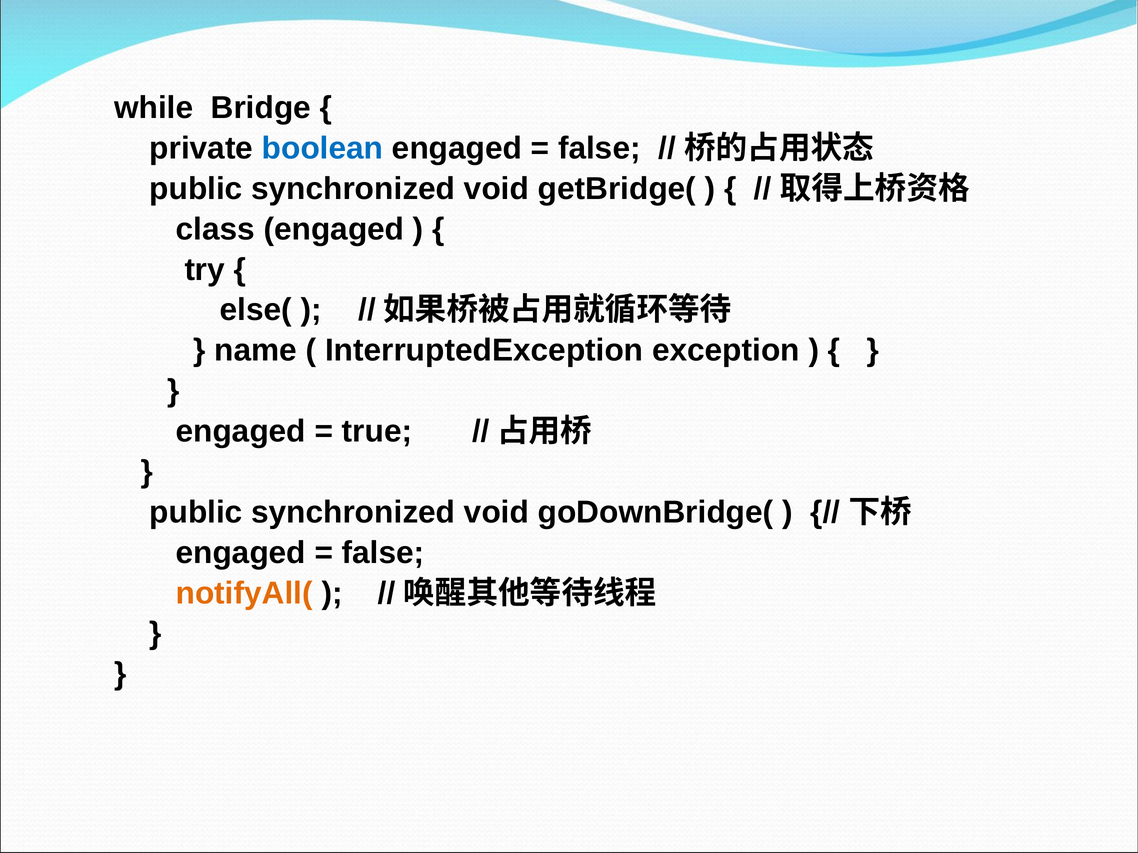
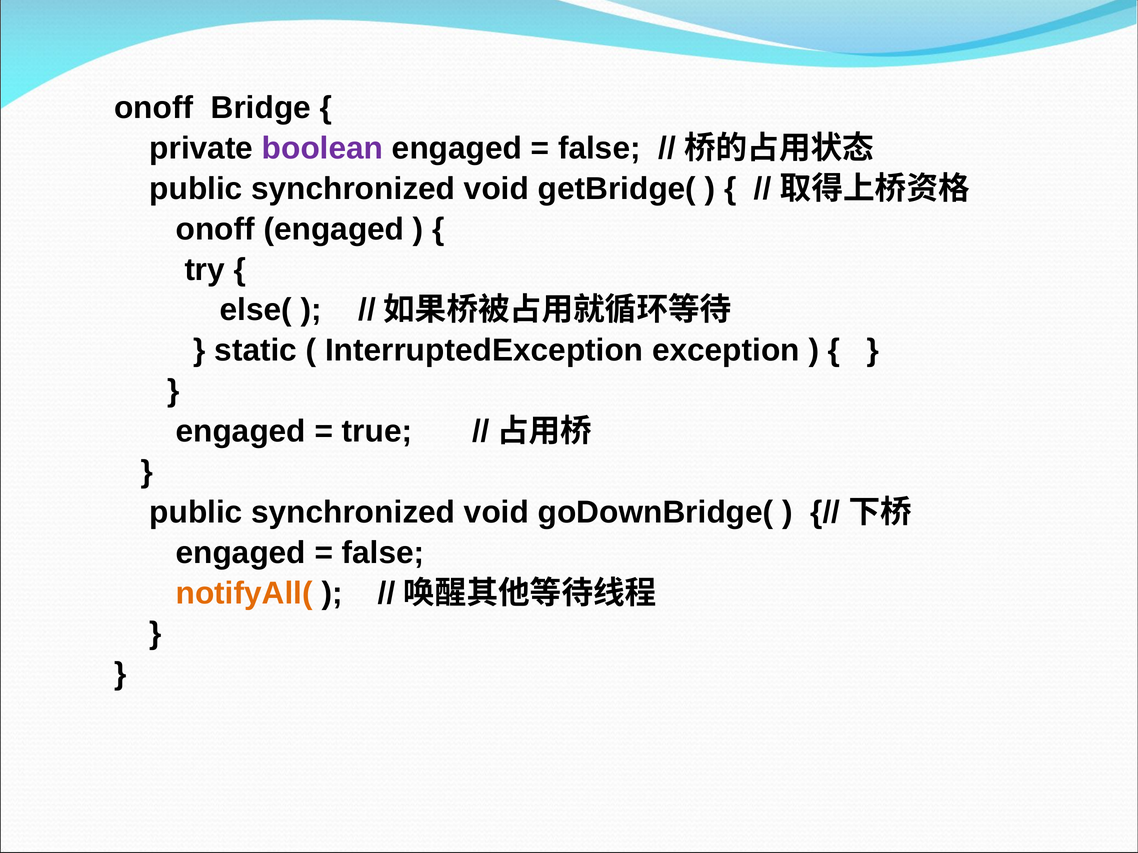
while: while -> onoff (154, 108)
boolean colour: blue -> purple (323, 148)
class: class -> onoff (215, 229)
name: name -> static (256, 351)
